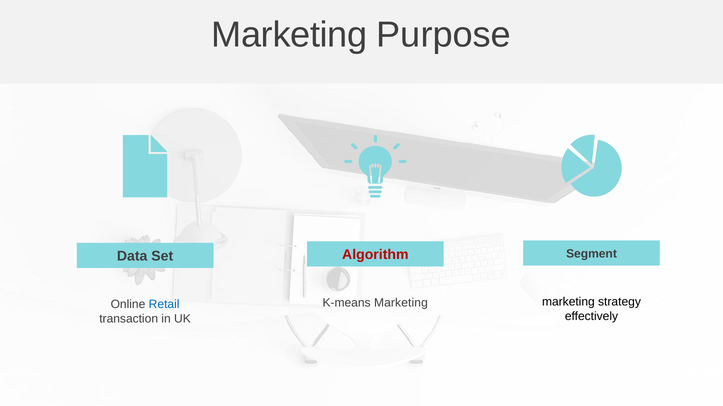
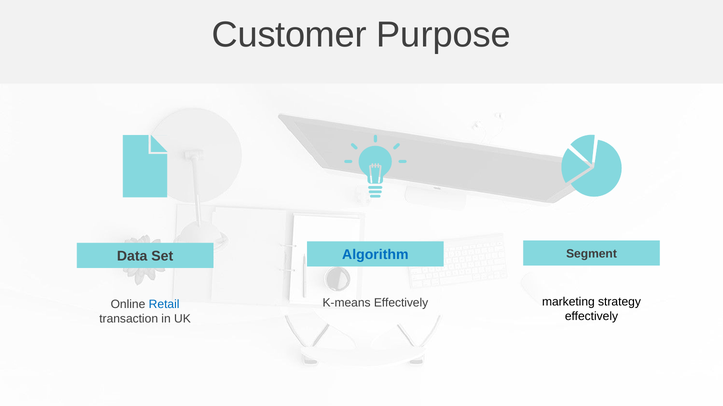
Marketing: Marketing -> Customer (289, 35)
Algorithm colour: red -> blue (375, 255)
K-means Marketing: Marketing -> Effectively (401, 303)
